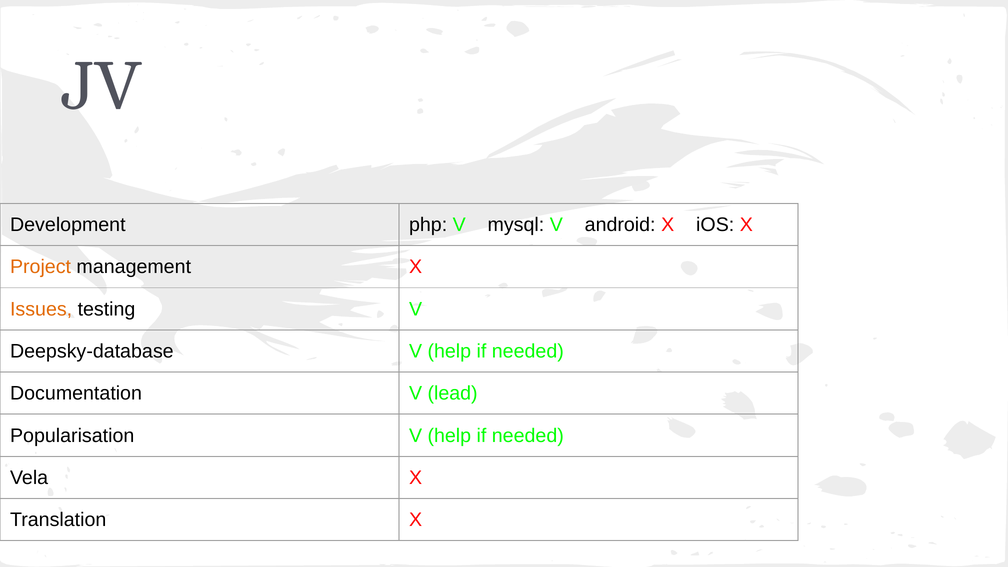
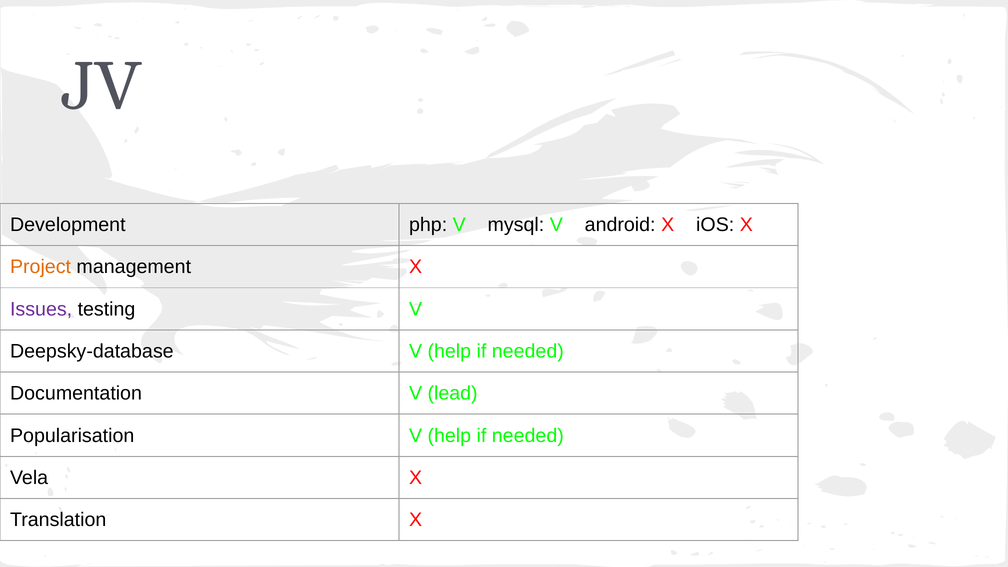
Issues colour: orange -> purple (41, 309)
